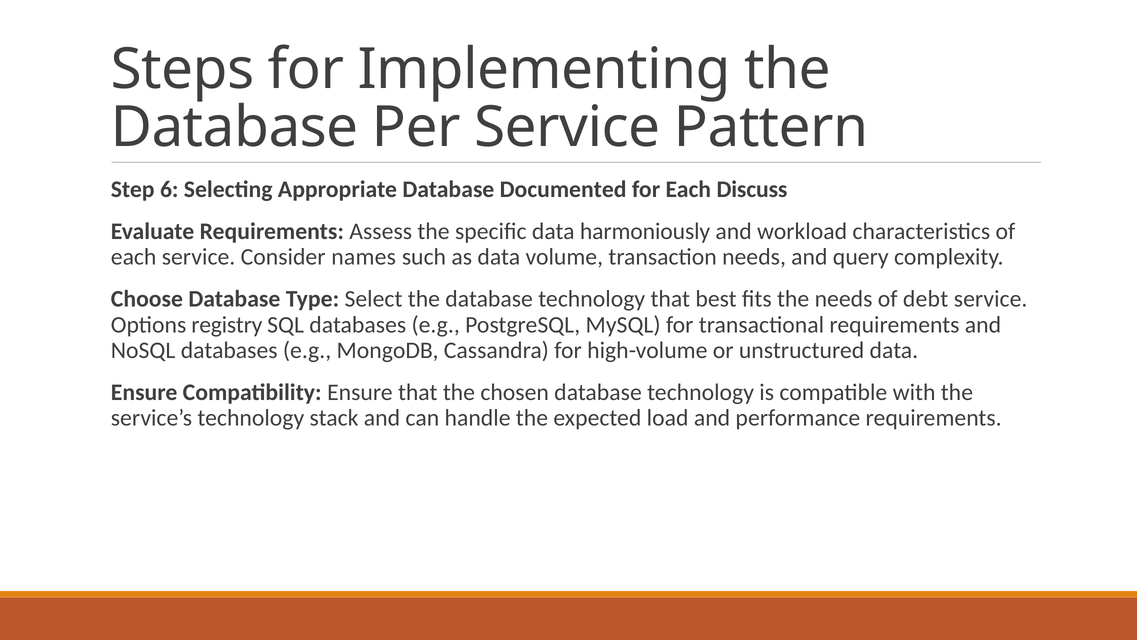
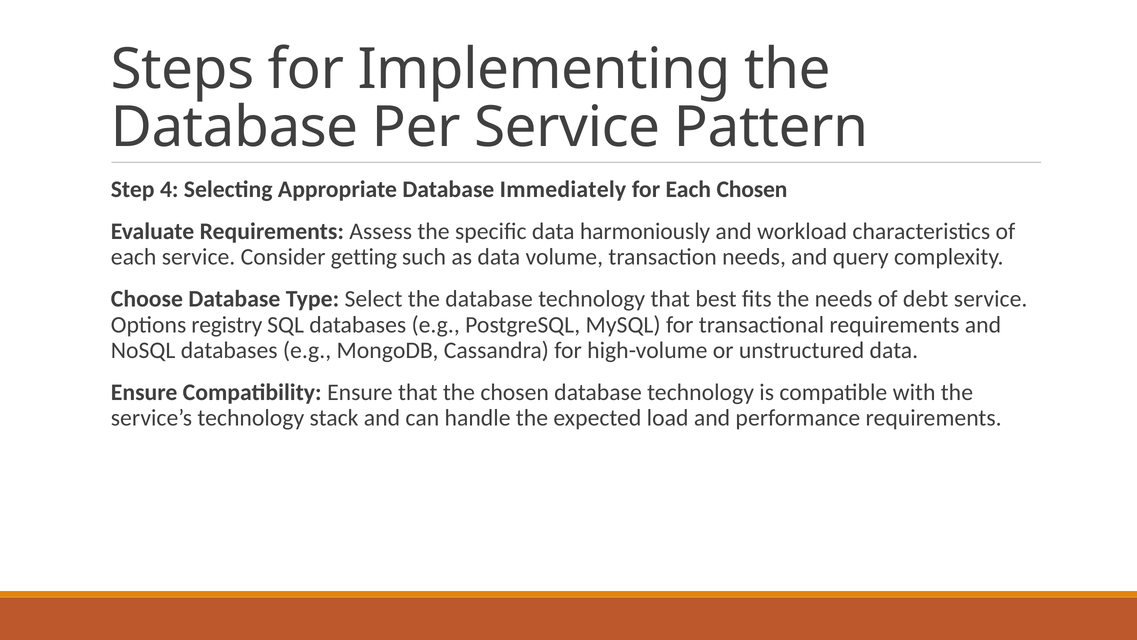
6: 6 -> 4 (169, 189)
Documented: Documented -> Immediately (563, 189)
Each Discuss: Discuss -> Chosen (752, 189)
names: names -> getting (364, 257)
